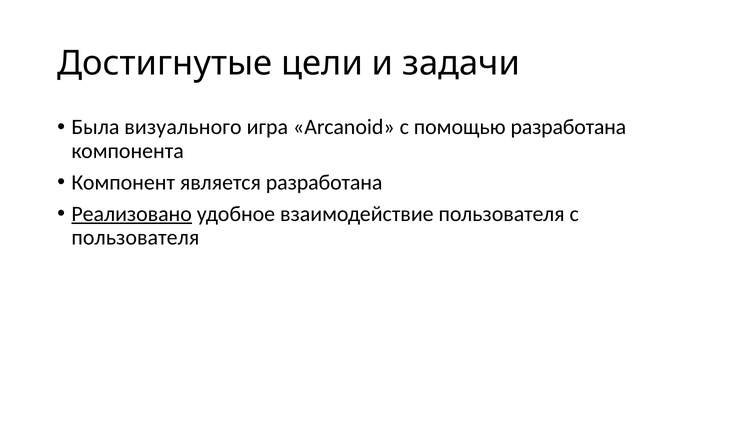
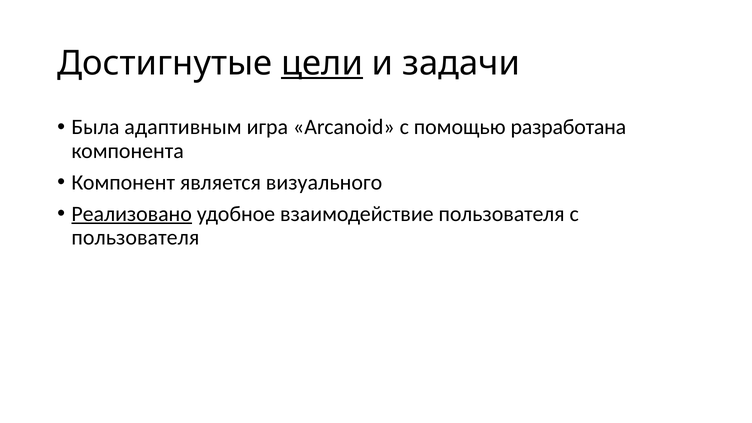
цели underline: none -> present (322, 63)
визуального: визуального -> адаптивным (183, 127)
является разработана: разработана -> визуального (324, 182)
